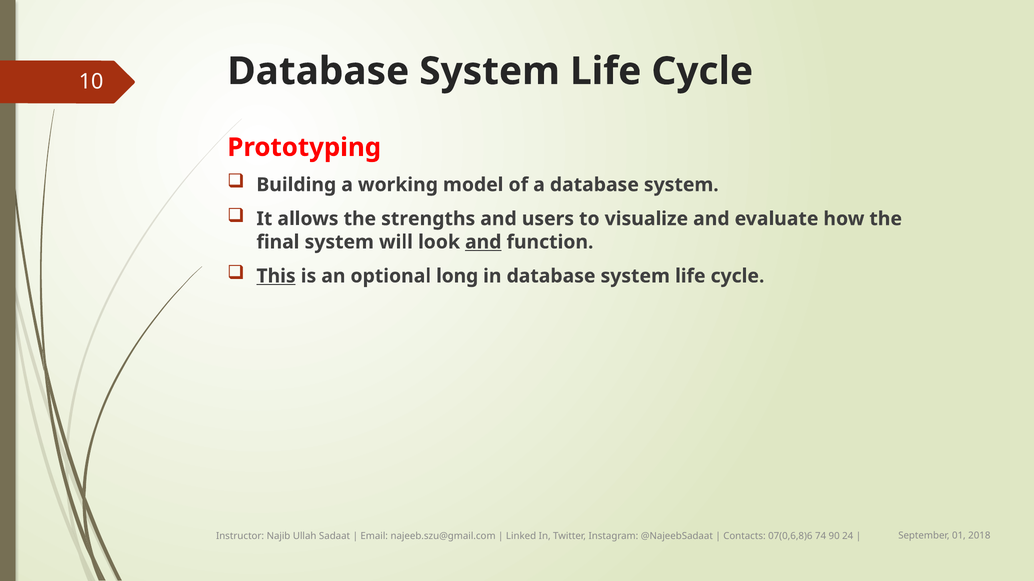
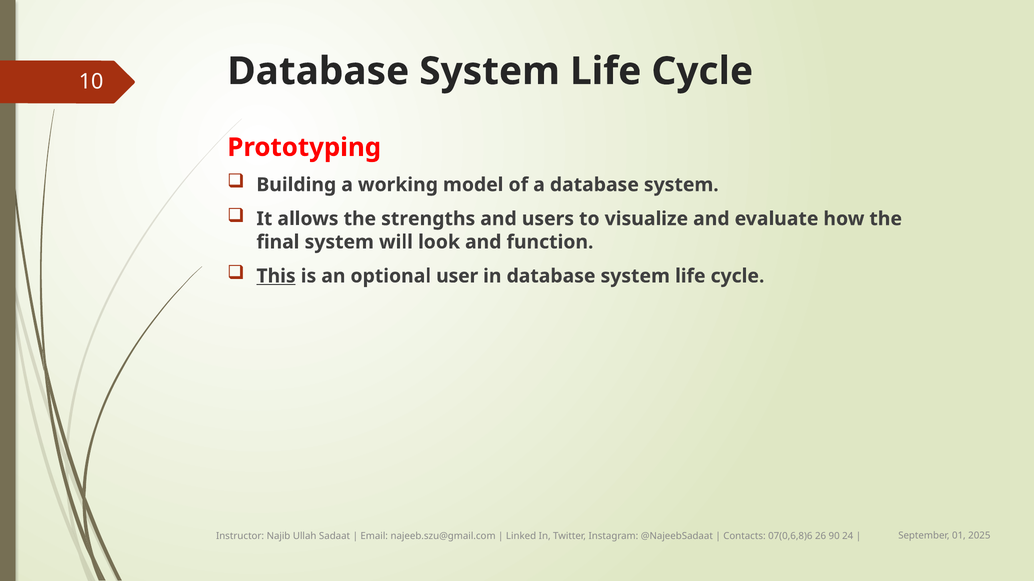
and underline: present -> none (483, 242)
long: long -> user (457, 276)
2018: 2018 -> 2025 (979, 536)
74: 74 -> 26 (821, 536)
